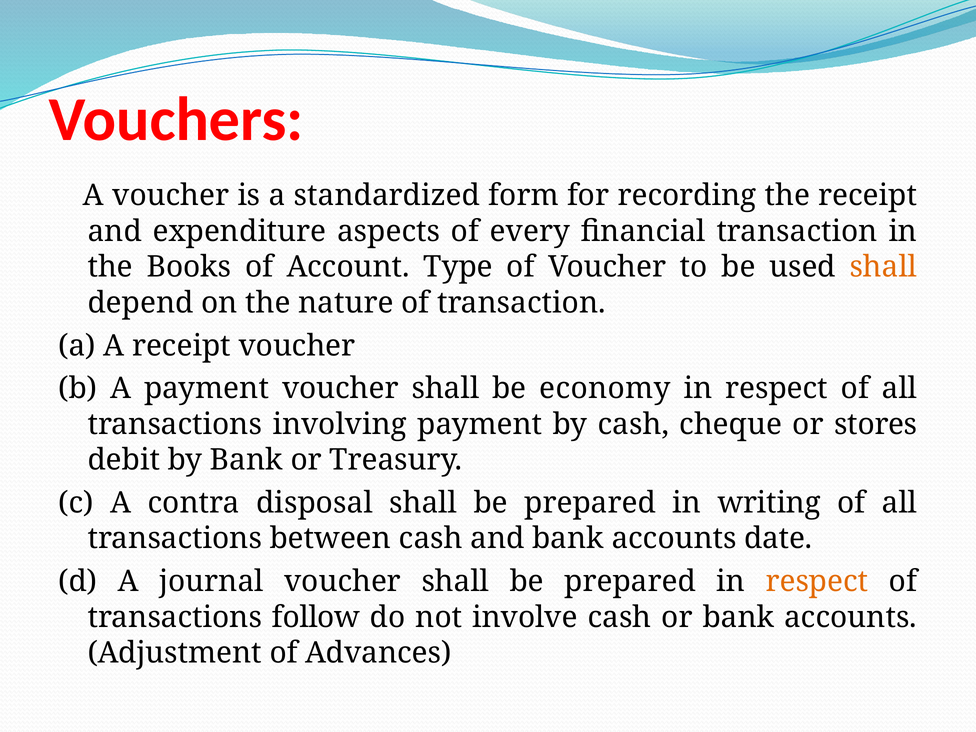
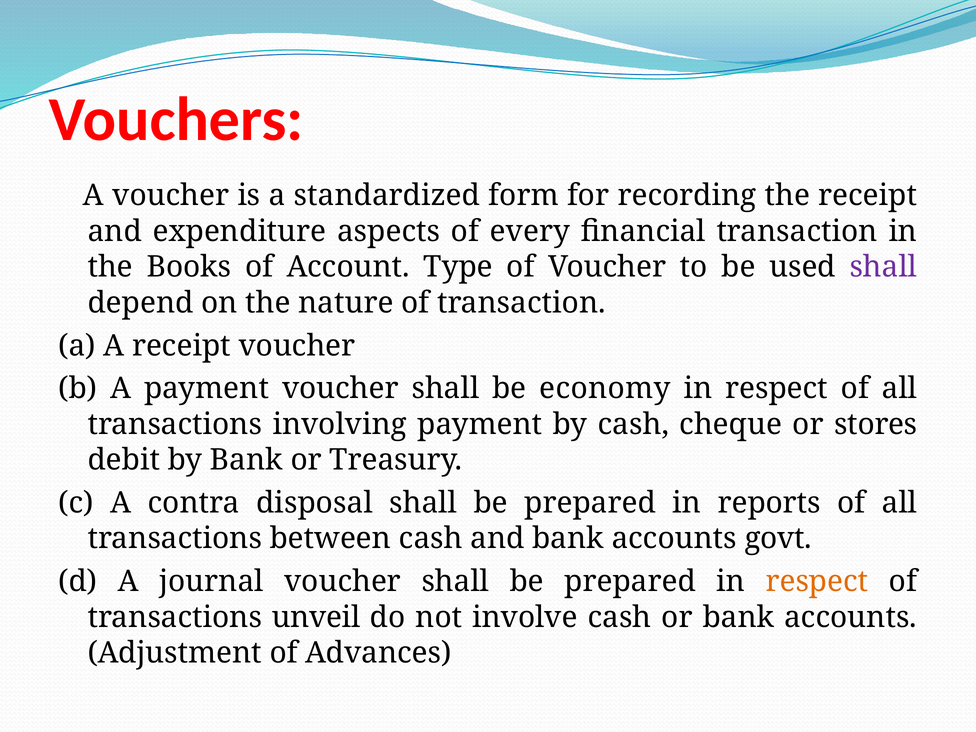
shall colour: orange -> purple (883, 267)
writing: writing -> reports (769, 503)
date: date -> govt (778, 539)
follow: follow -> unveil (316, 617)
